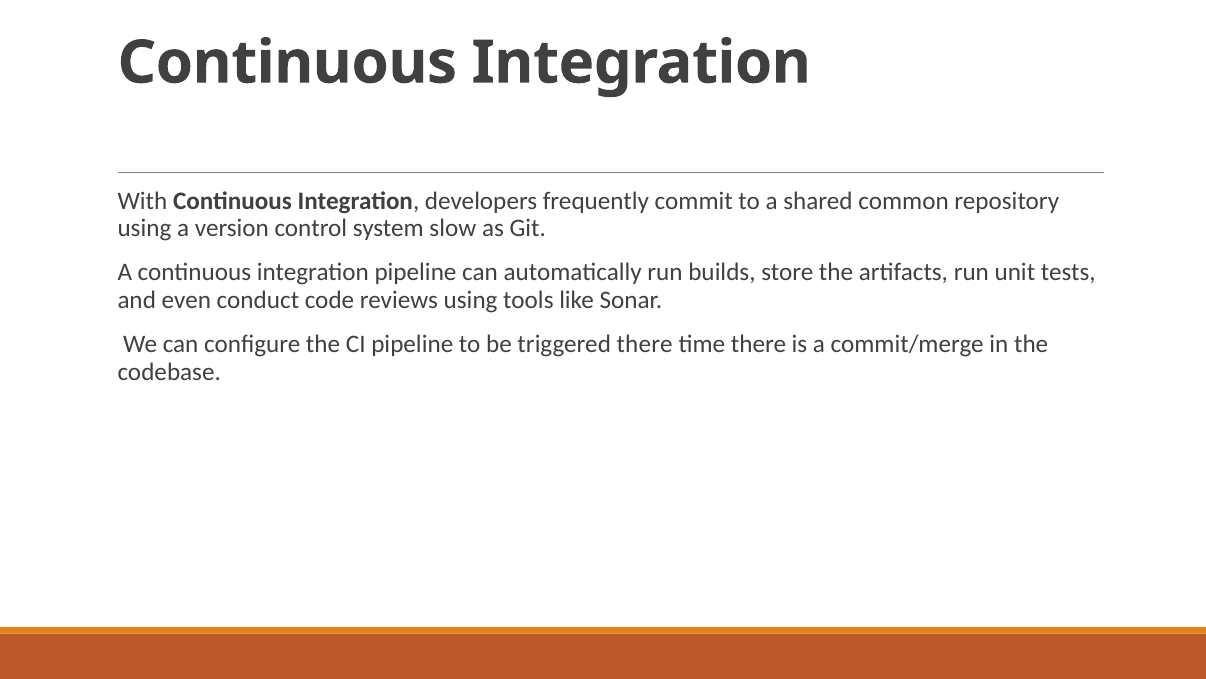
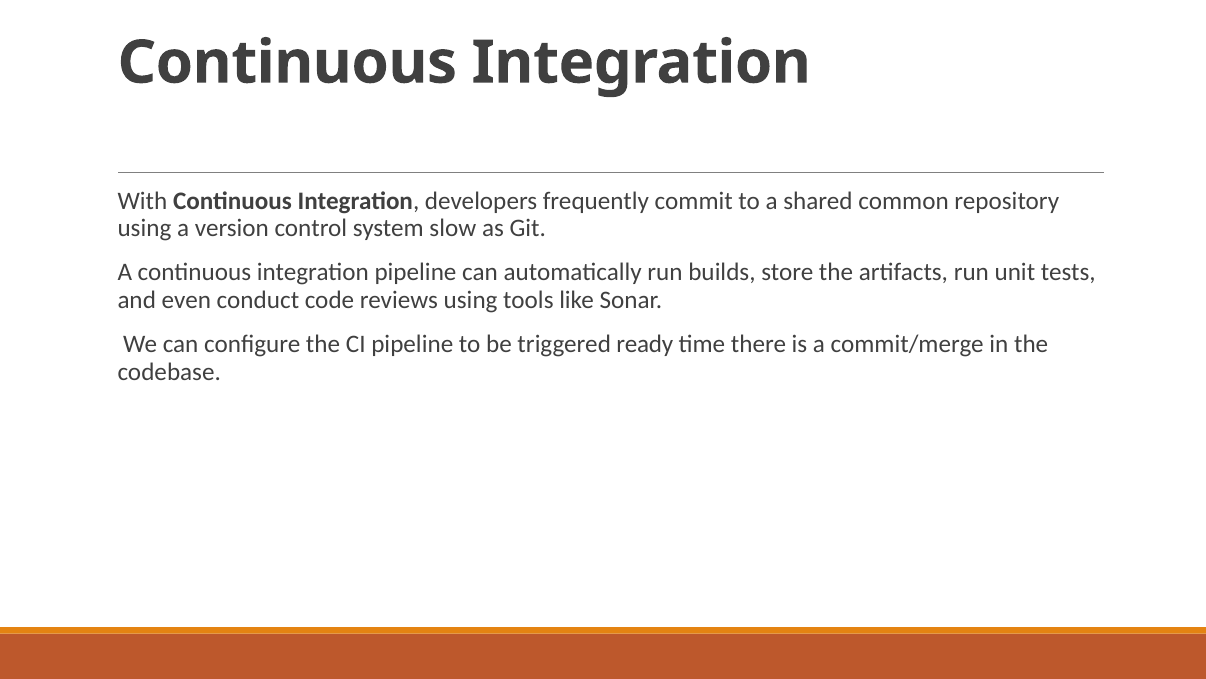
triggered there: there -> ready (645, 344)
